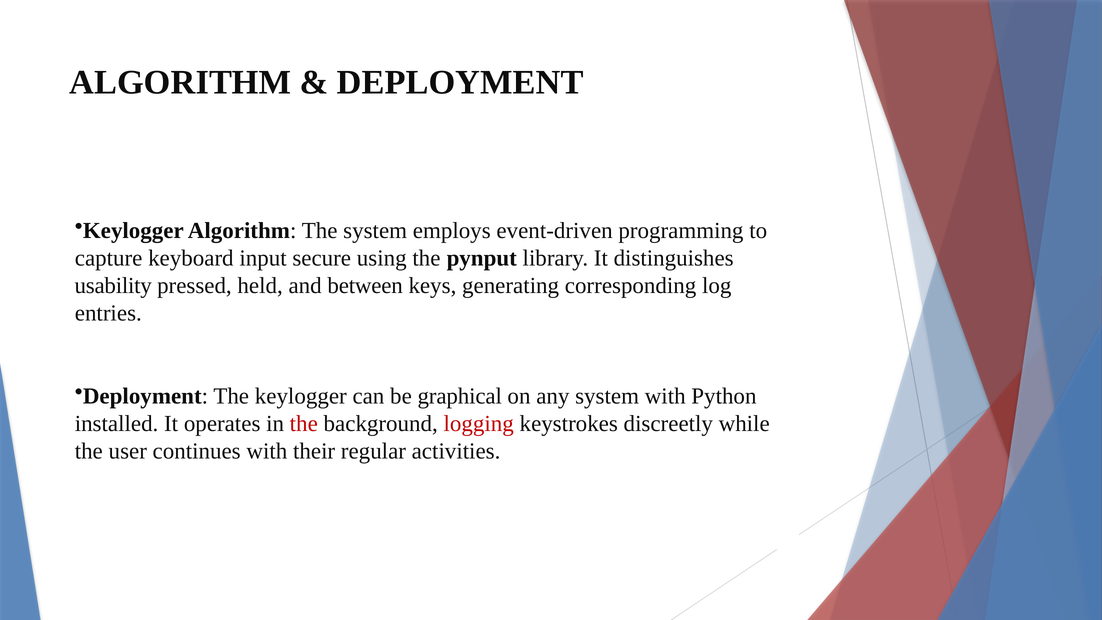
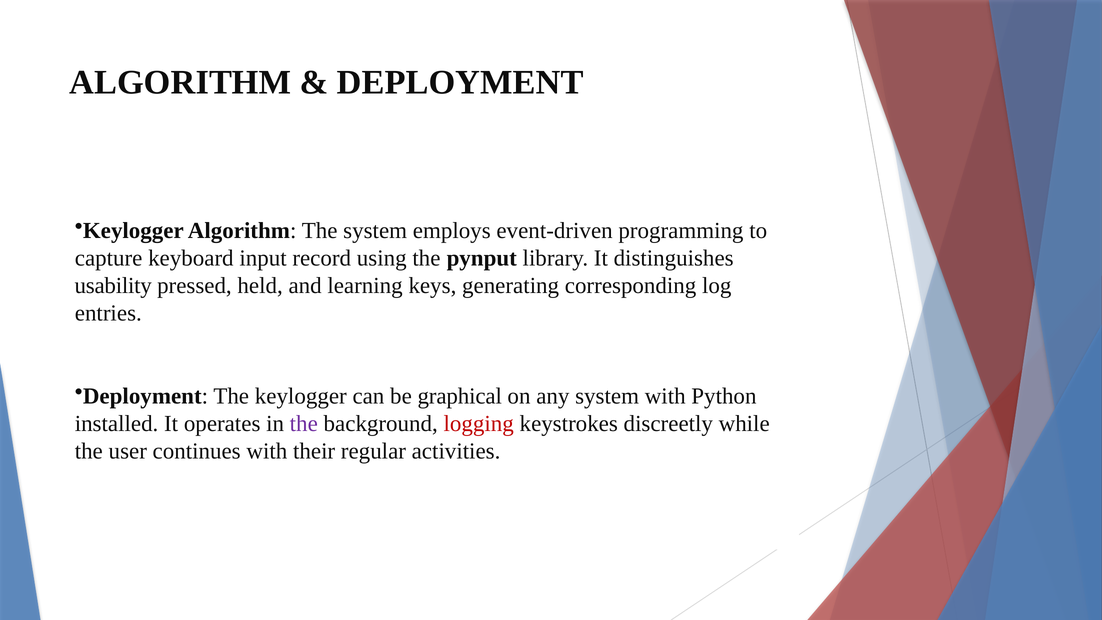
secure: secure -> record (322, 258)
between: between -> learning (365, 286)
the colour: red -> purple (304, 423)
